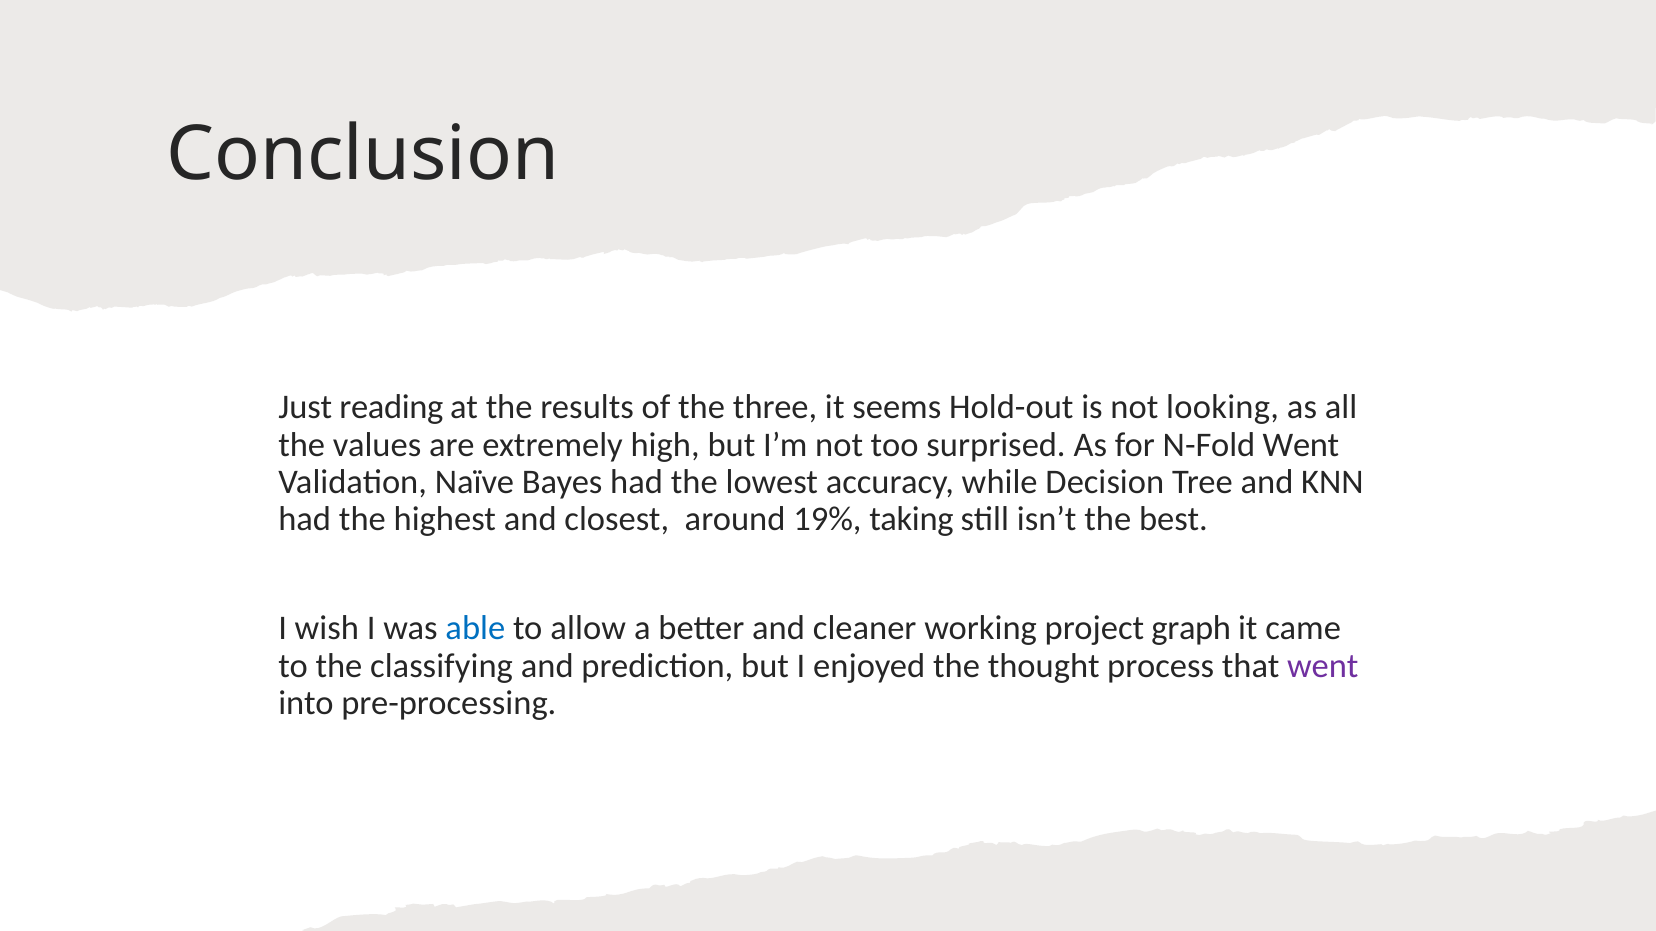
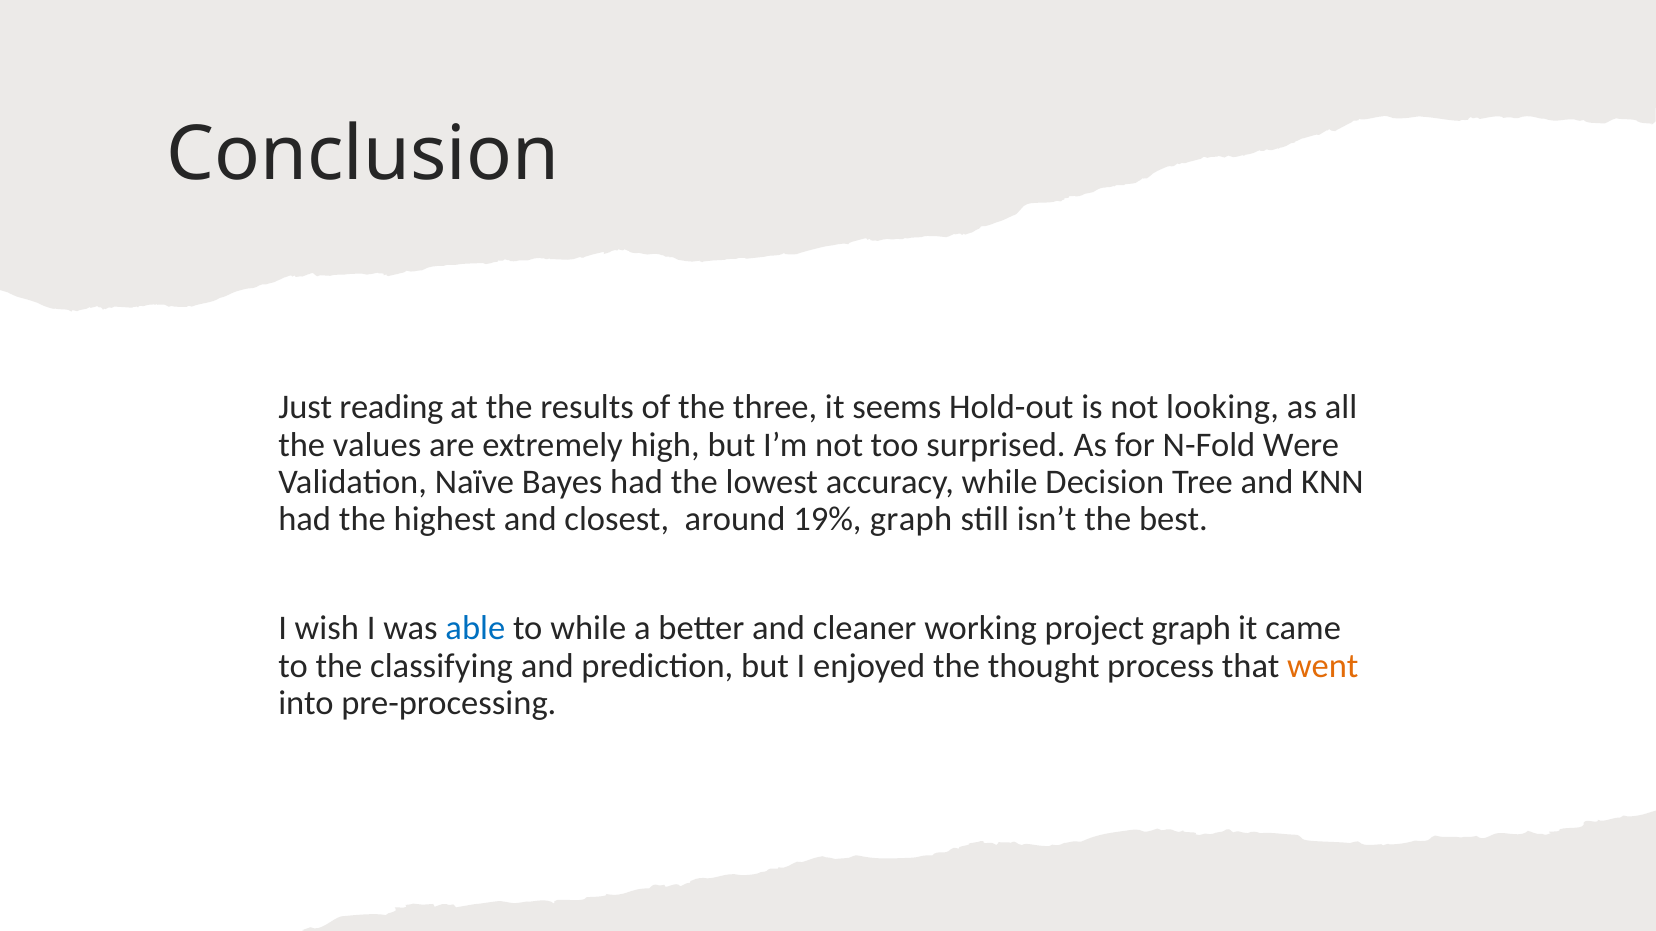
N-Fold Went: Went -> Were (1301, 445)
19% taking: taking -> graph (911, 520)
to allow: allow -> while (588, 629)
went colour: purple -> orange (1323, 666)
